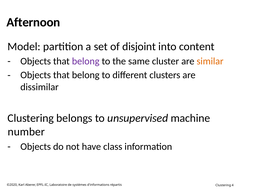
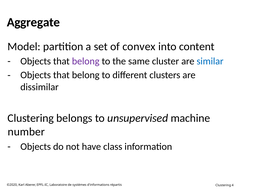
Afternoon: Afternoon -> Aggregate (33, 22)
disjoint: disjoint -> convex (139, 46)
similar colour: orange -> blue (210, 61)
